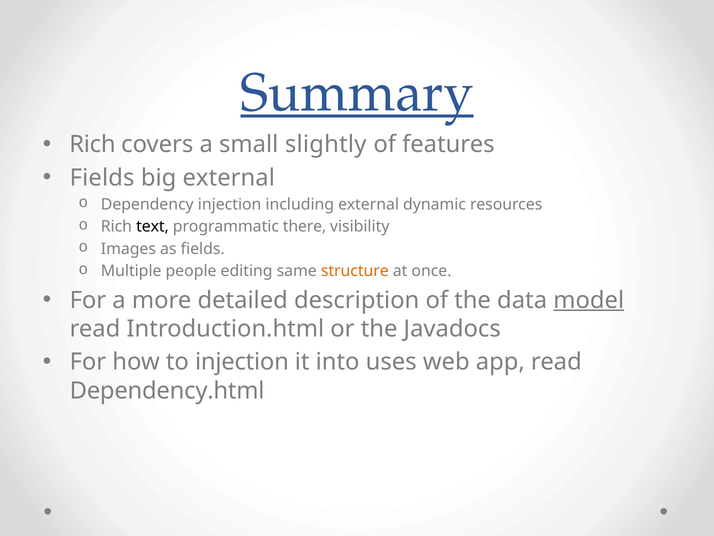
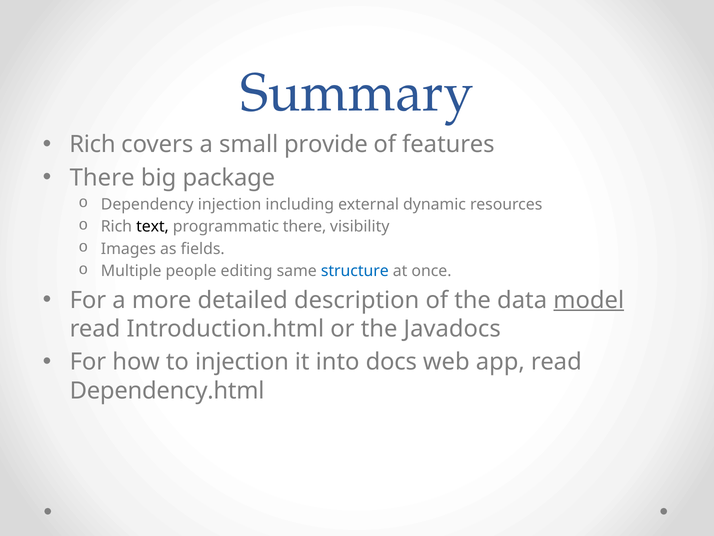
Summary underline: present -> none (357, 93)
slightly: slightly -> provide (326, 144)
Fields: Fields -> There (102, 178)
big external: external -> package (229, 178)
structure colour: orange -> blue (355, 271)
uses: uses -> docs (391, 362)
